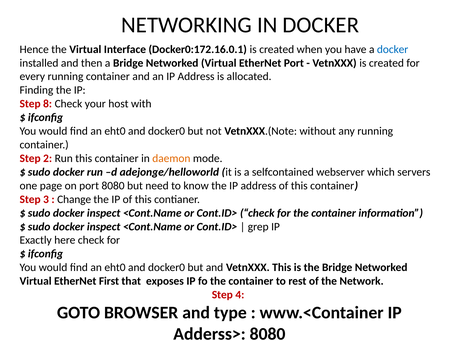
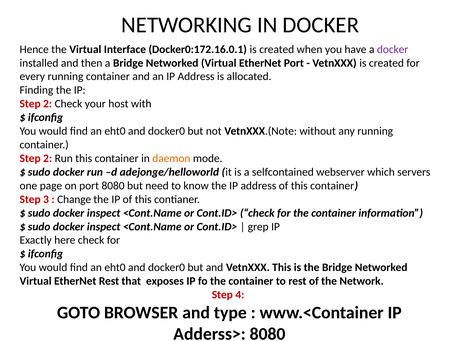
docker colour: blue -> purple (393, 49)
8: 8 -> 2 (48, 104)
EtherNet First: First -> Rest (109, 281)
